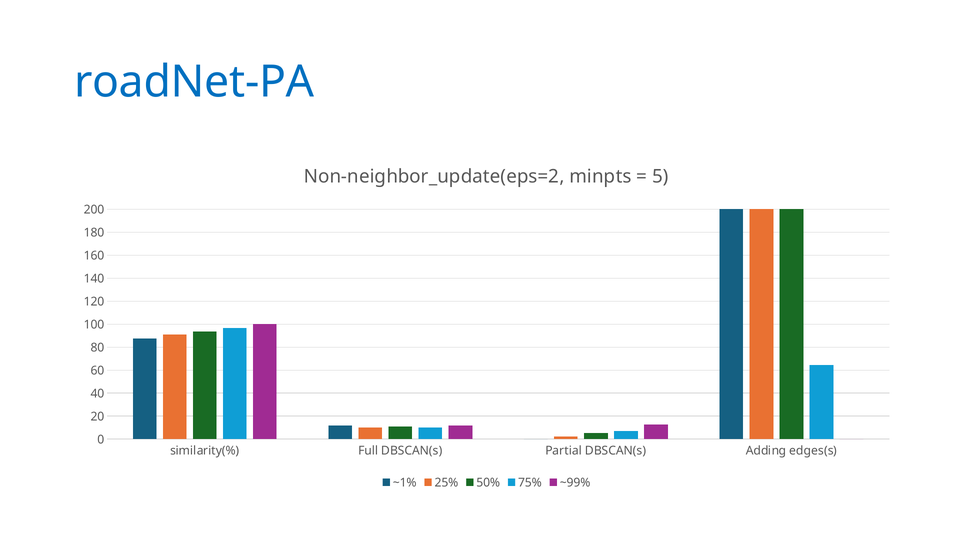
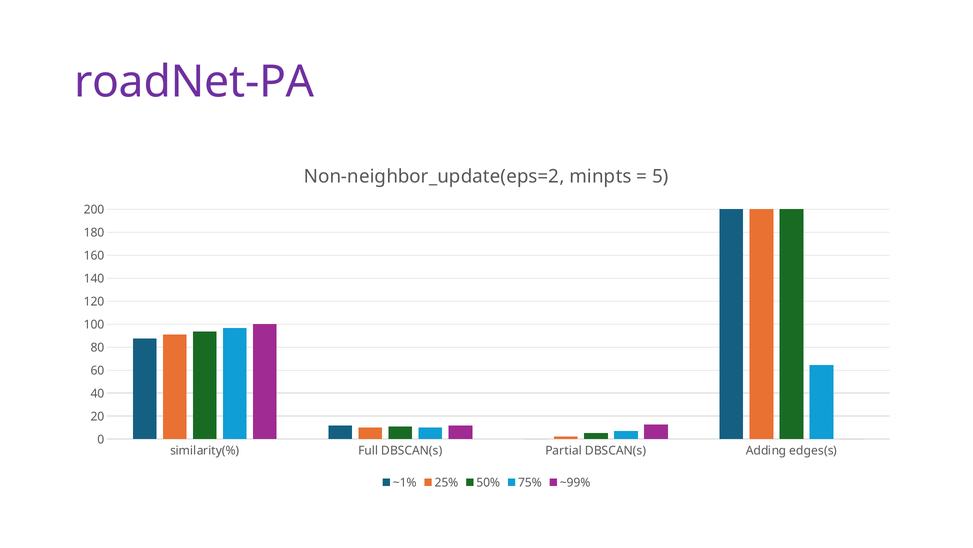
roadNet-PA colour: blue -> purple (194, 82)
